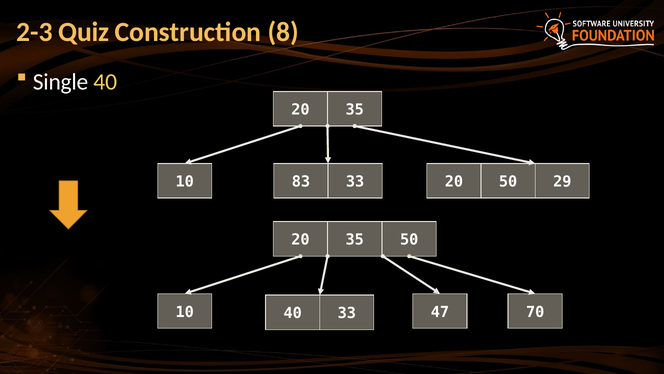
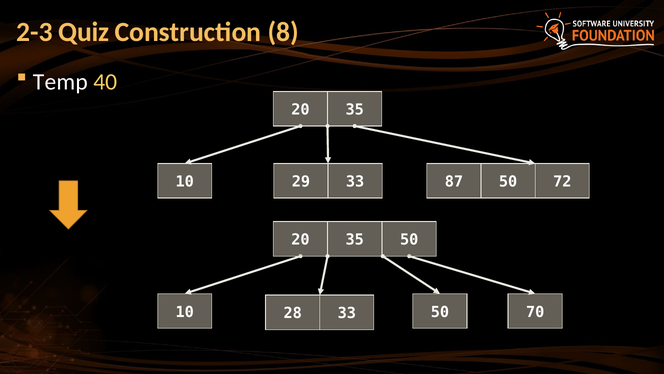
Single: Single -> Temp (60, 82)
83: 83 -> 29 (301, 182)
33 20: 20 -> 87 (454, 182)
29: 29 -> 72 (562, 182)
10 40: 40 -> 28 (293, 313)
33 47: 47 -> 50 (440, 312)
